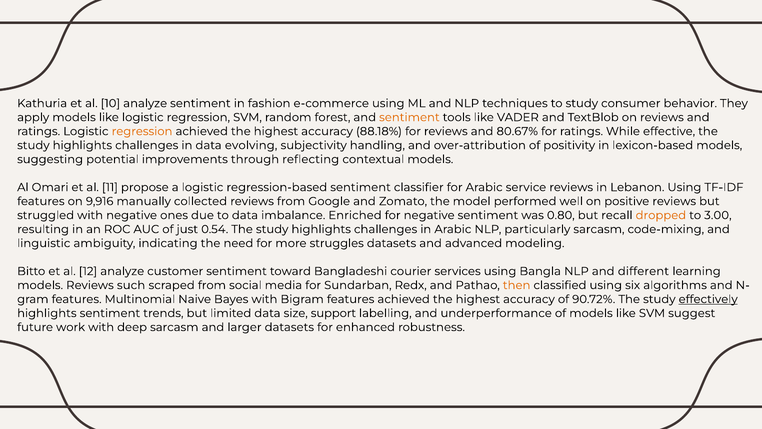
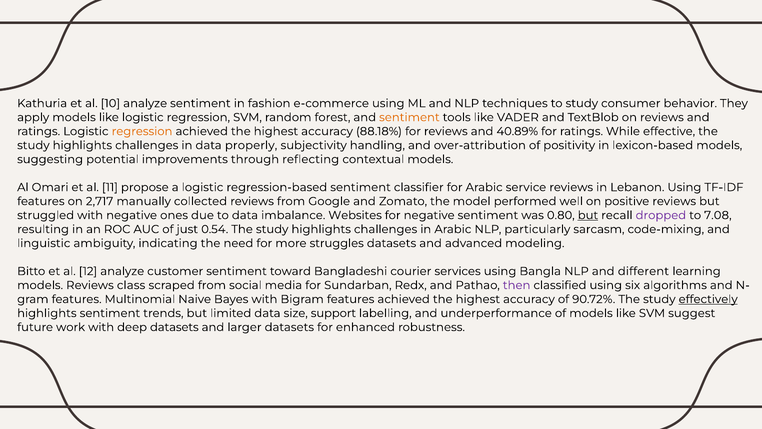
80.67%: 80.67% -> 40.89% (517, 131)
evolving: evolving -> properly (251, 145)
9,916: 9,916 -> 2,717 (100, 201)
Enriched: Enriched -> Websites (355, 215)
but underline: none -> present (588, 215)
dropped colour: orange -> purple (661, 215)
3.00: 3.00 -> 7.08 (718, 215)
such: such -> class (131, 285)
then colour: orange -> purple (517, 285)
deep sarcasm: sarcasm -> datasets (174, 327)
